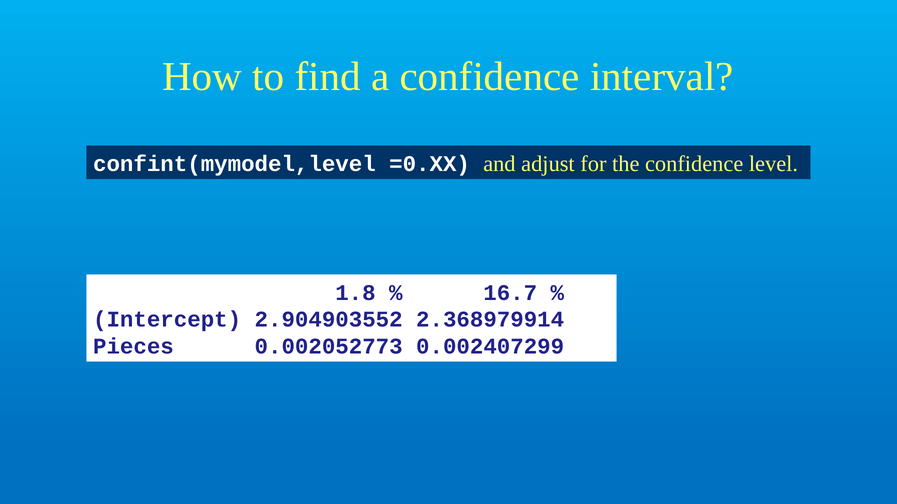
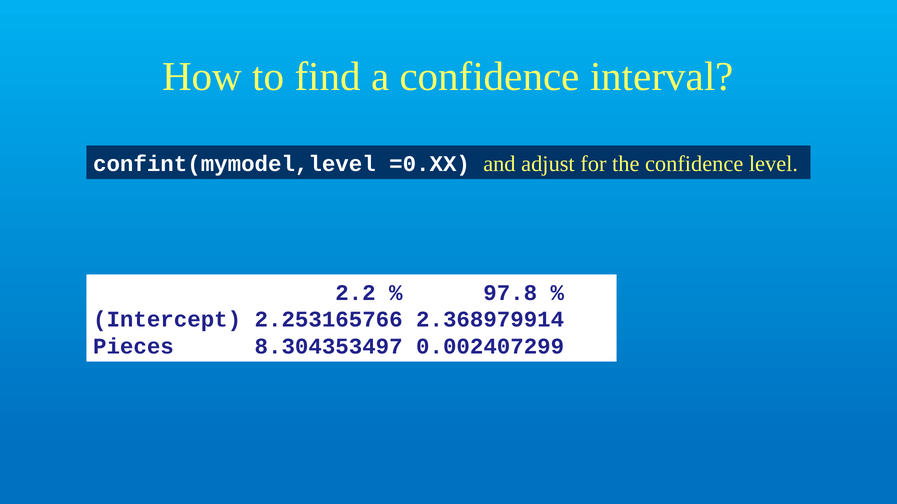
1.8: 1.8 -> 2.2 (355, 293)
16.7: 16.7 -> 97.8 (510, 293)
2.904903552: 2.904903552 -> 2.253165766 (329, 320)
0.002052773: 0.002052773 -> 8.304353497 (329, 347)
